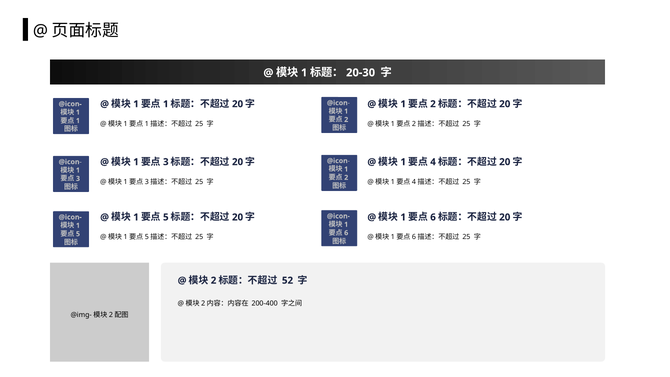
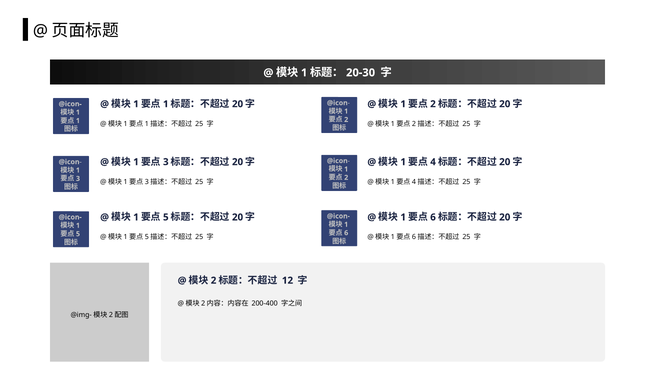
52: 52 -> 12 (288, 280)
